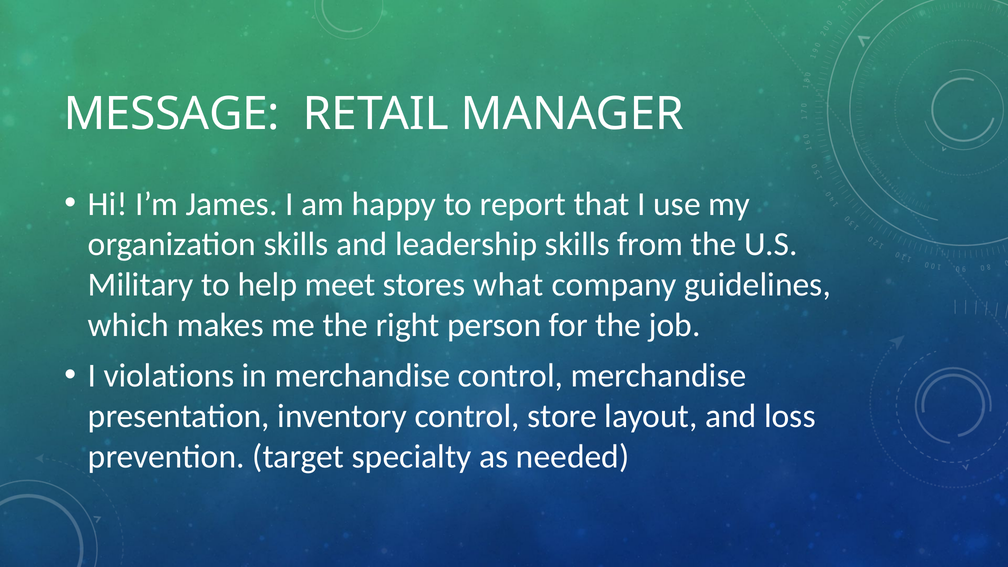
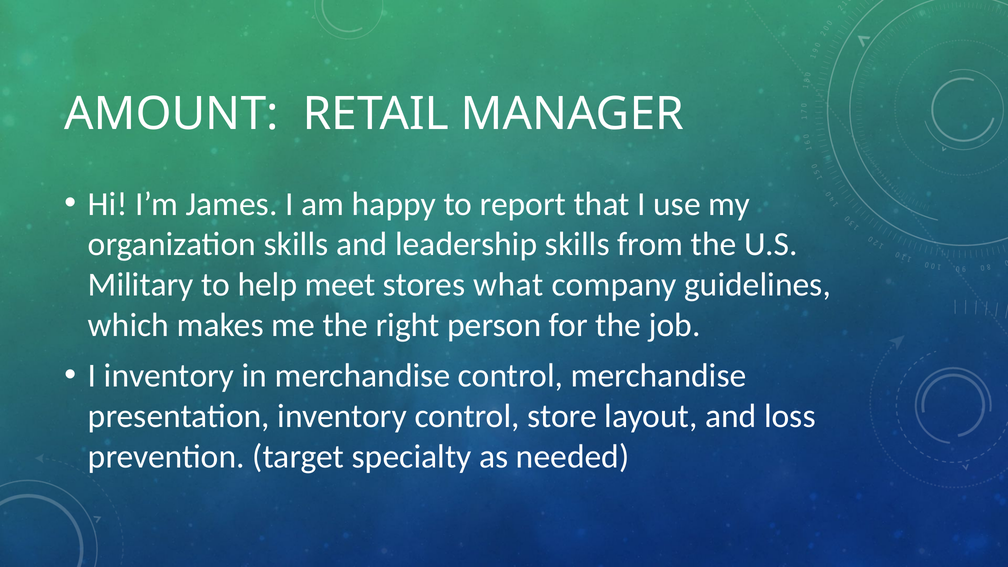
MESSAGE: MESSAGE -> AMOUNT (171, 114)
I violations: violations -> inventory (169, 376)
